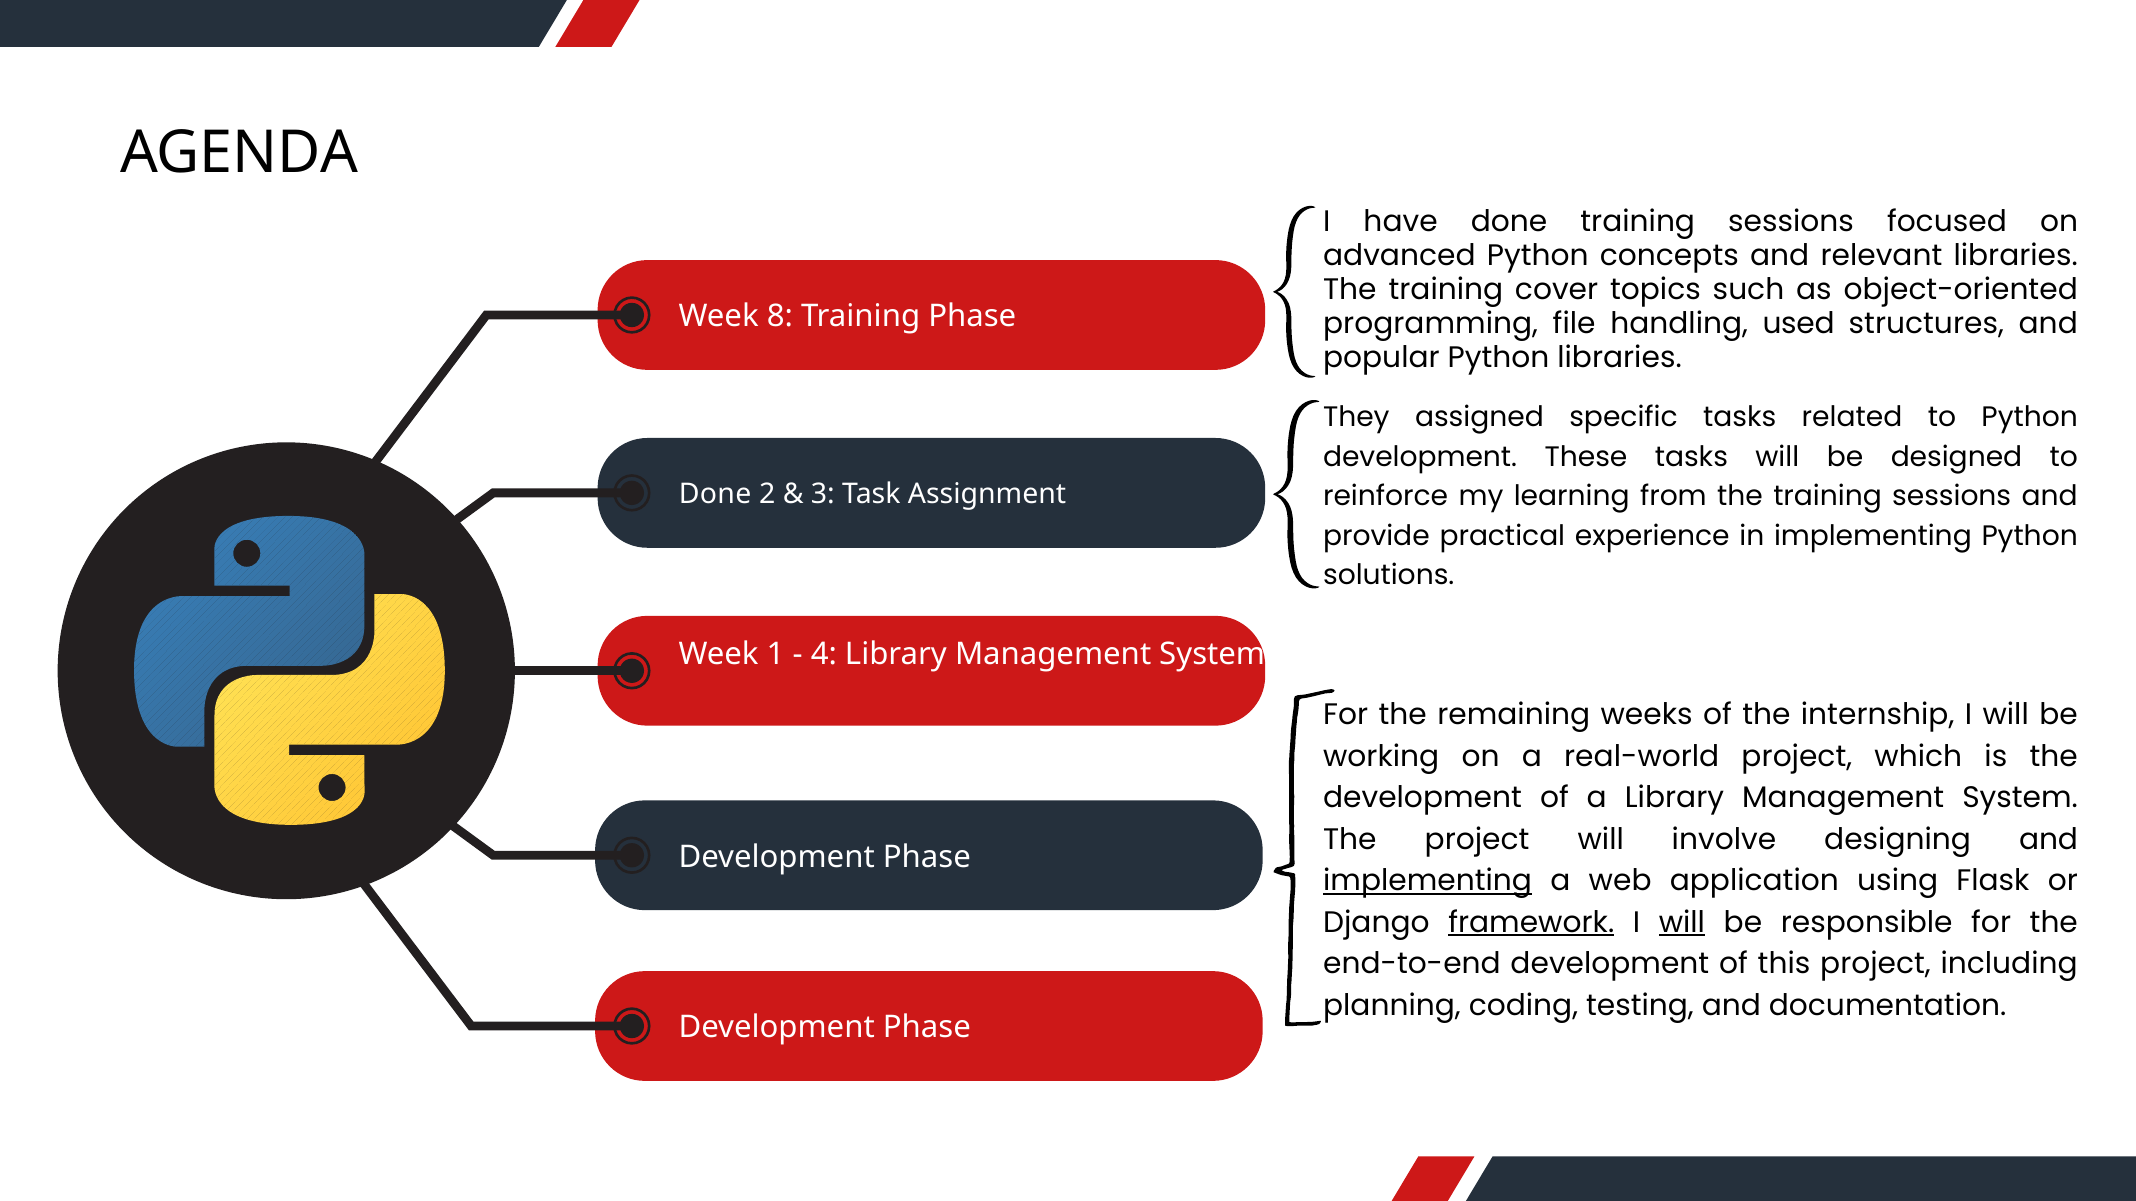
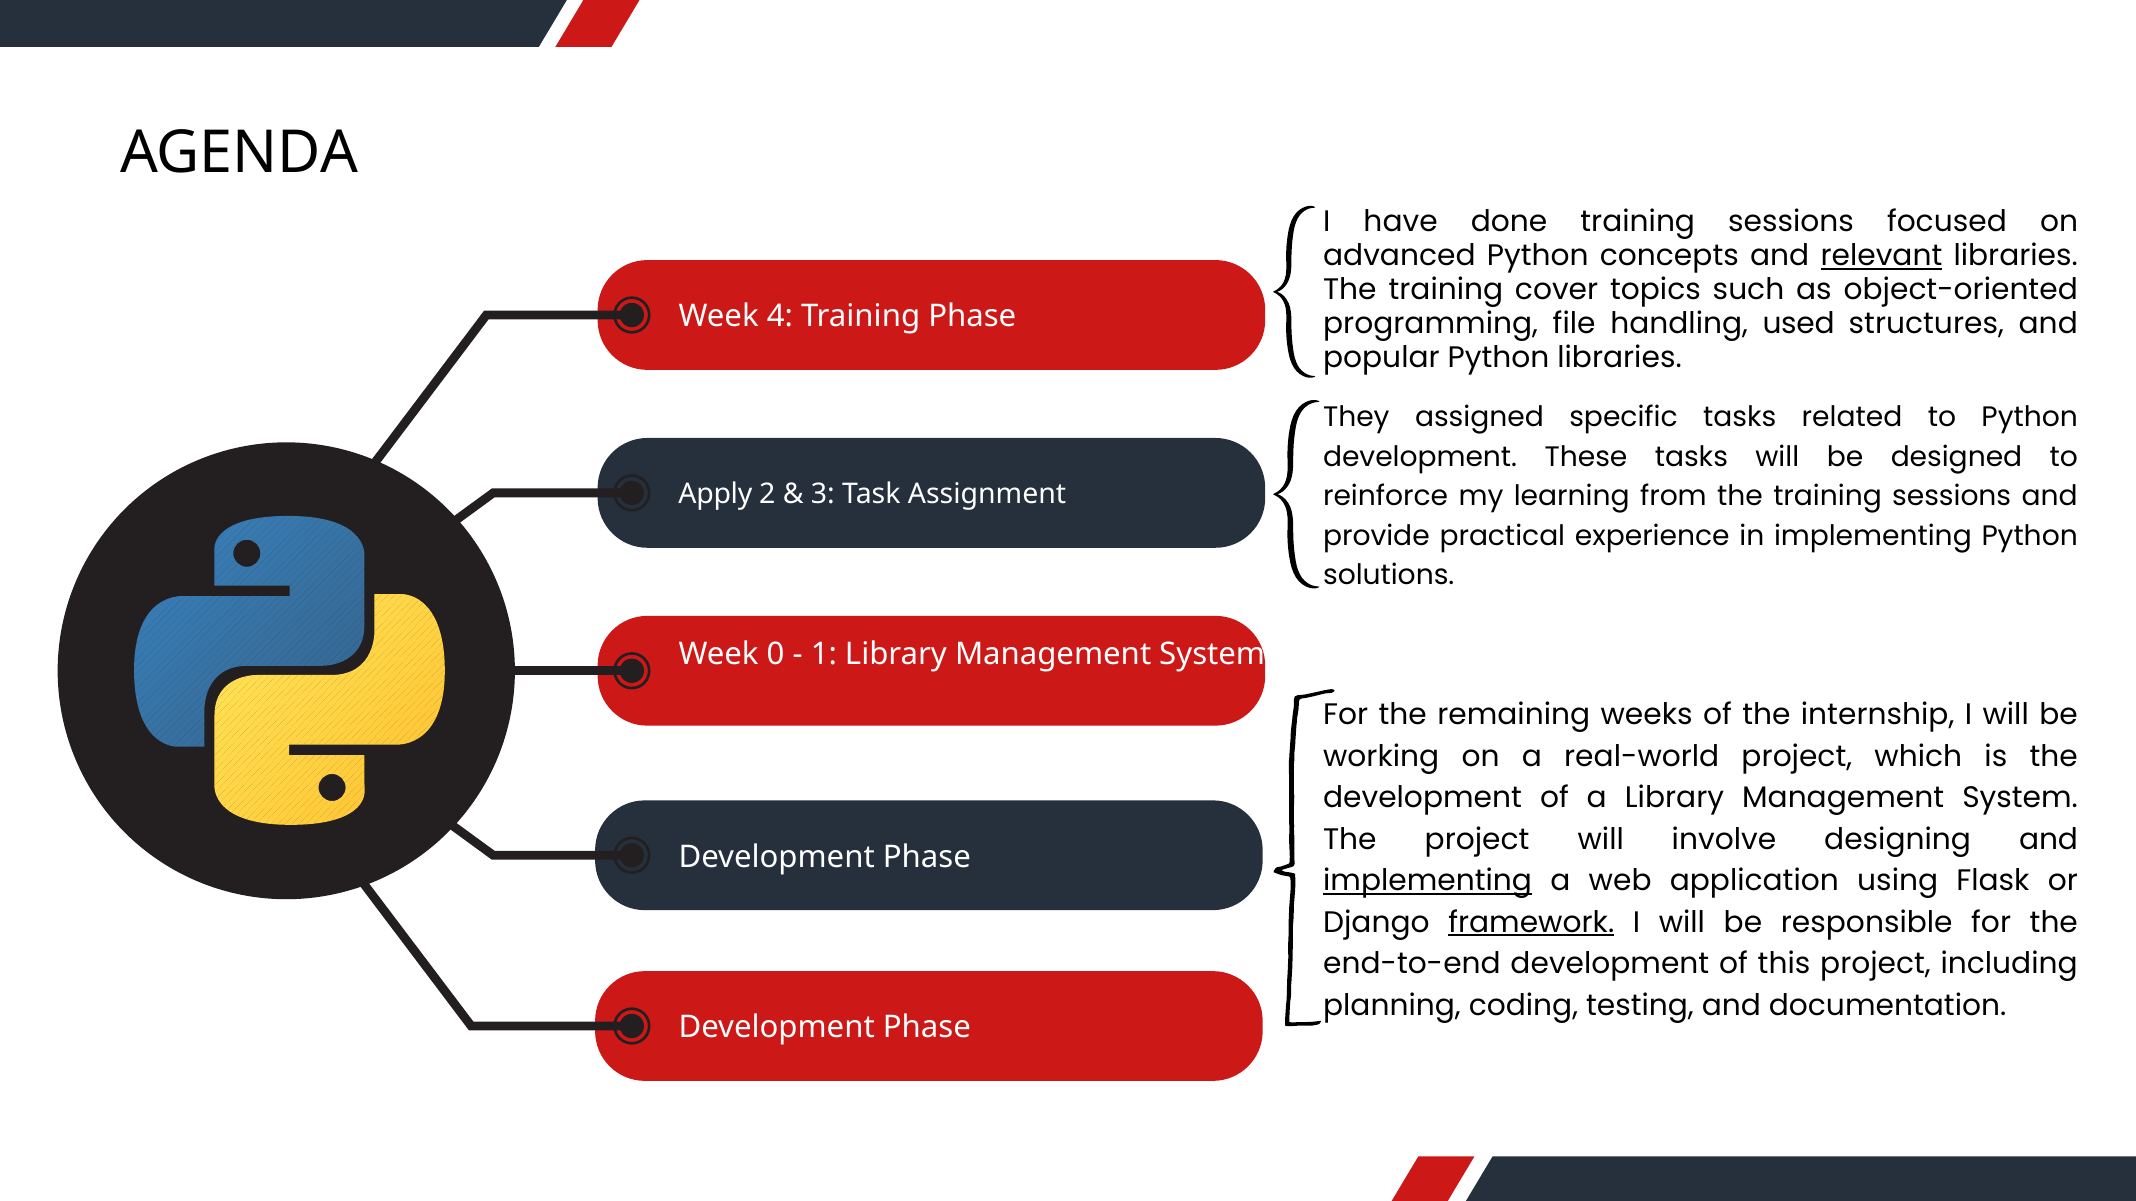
relevant underline: none -> present (1881, 256)
8: 8 -> 4 (780, 317)
Done: Done -> Apply (715, 494)
1: 1 -> 0 (776, 655)
4: 4 -> 1 (824, 655)
will underline: present -> none (1682, 923)
